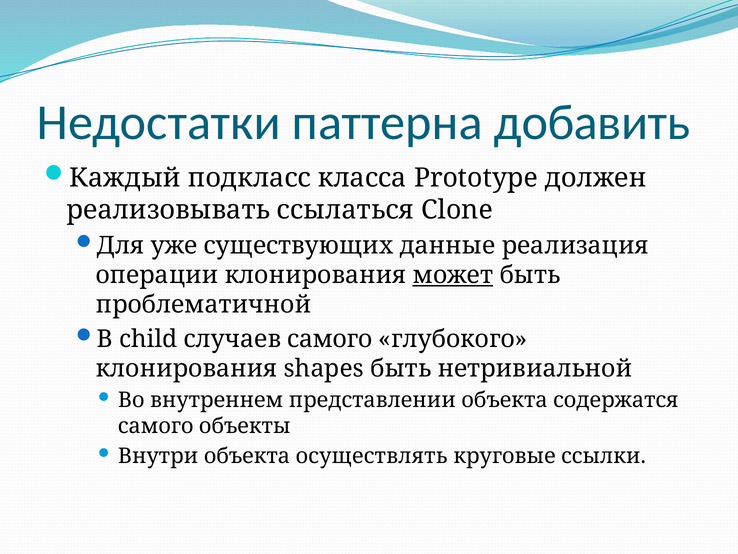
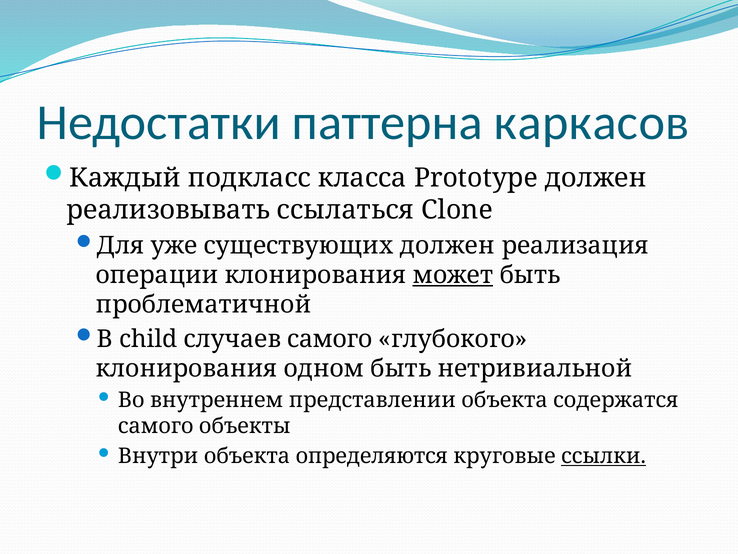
добавить: добавить -> каркасов (592, 122)
существующих данные: данные -> должен (447, 245)
shapes: shapes -> одном (324, 368)
осуществлять: осуществлять -> определяются (372, 456)
ссылки underline: none -> present (604, 456)
